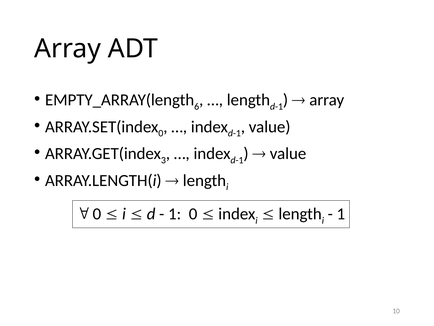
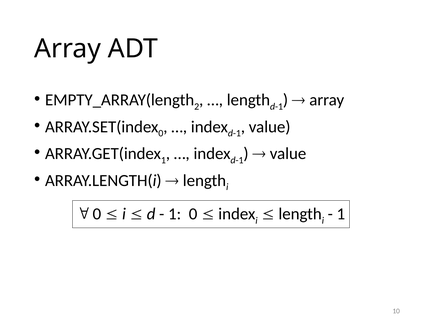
6: 6 -> 2 (197, 106)
3: 3 -> 1 (163, 160)
